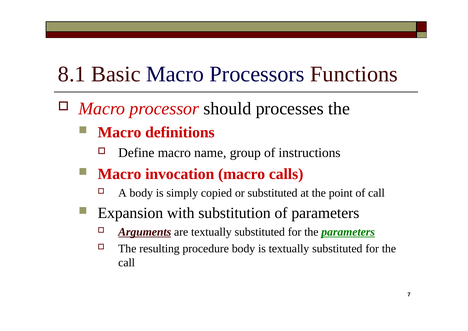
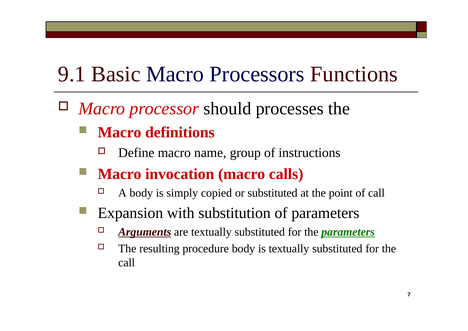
8.1: 8.1 -> 9.1 (72, 74)
